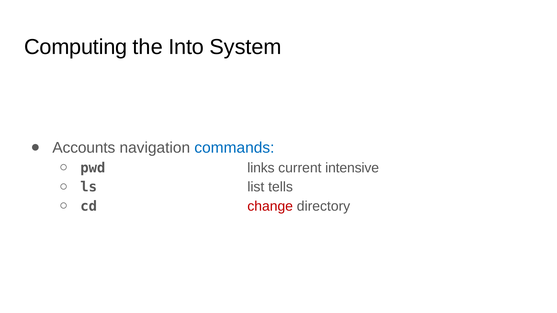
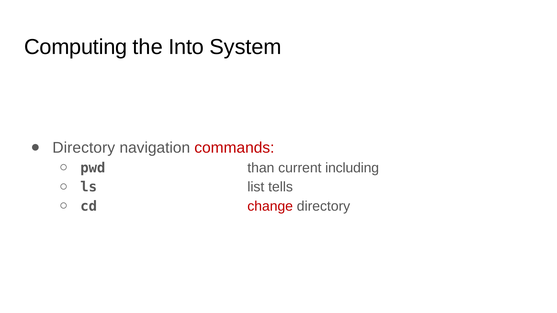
Accounts: Accounts -> Directory (84, 148)
commands colour: blue -> red (234, 148)
links: links -> than (261, 168)
intensive: intensive -> including (352, 168)
